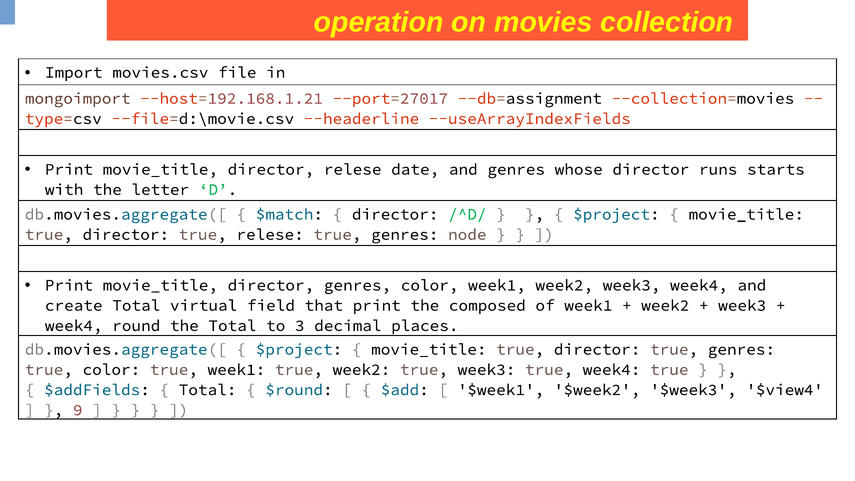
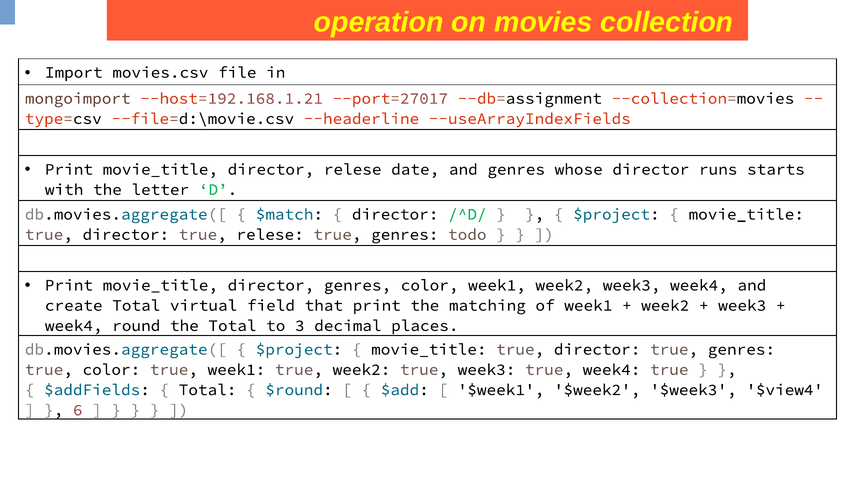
node: node -> todo (467, 234)
composed: composed -> matching (487, 305)
9: 9 -> 6 (78, 410)
